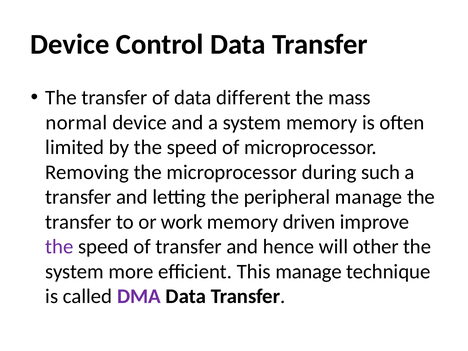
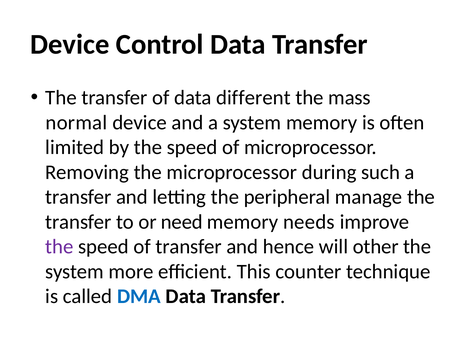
work: work -> need (182, 222)
driven: driven -> needs (309, 222)
This manage: manage -> counter (309, 272)
DMA colour: purple -> blue (139, 296)
